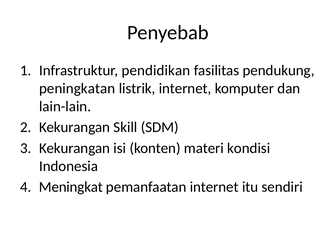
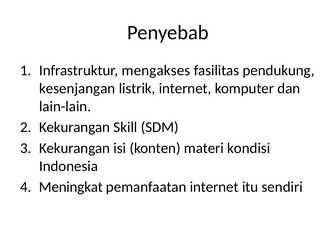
pendidikan: pendidikan -> mengakses (156, 70)
peningkatan: peningkatan -> kesenjangan (77, 88)
